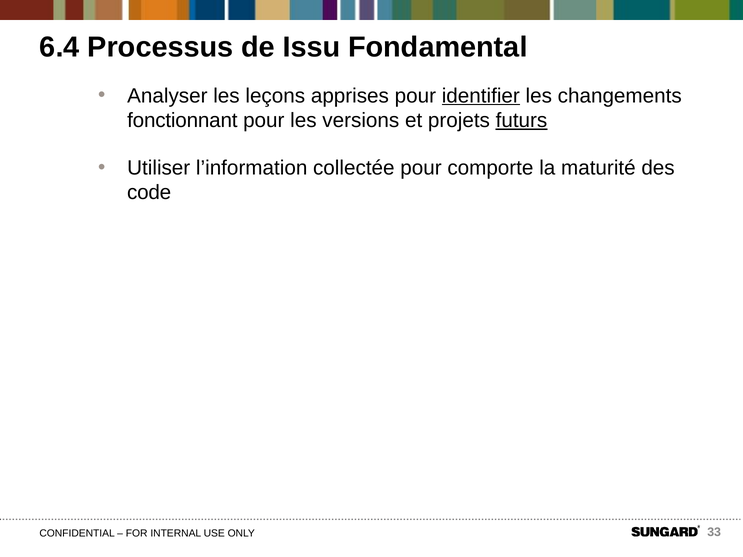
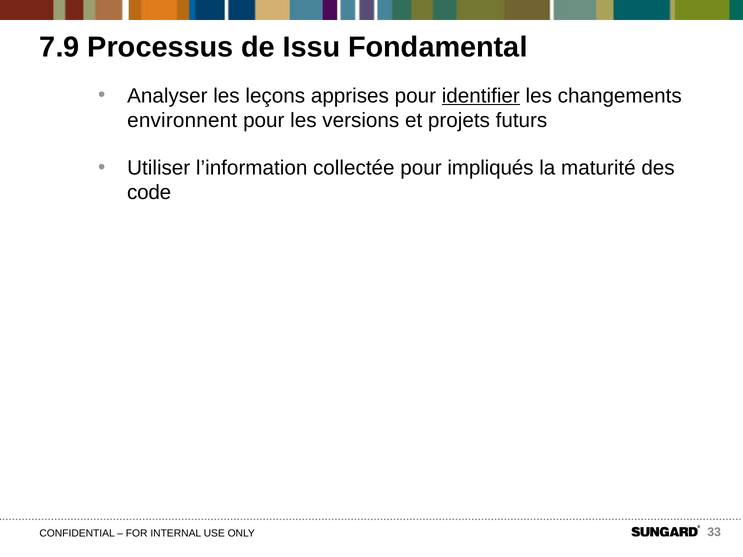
6.4: 6.4 -> 7.9 (60, 47)
fonctionnant: fonctionnant -> environnent (182, 121)
futurs underline: present -> none (521, 121)
comporte: comporte -> impliqués (490, 168)
